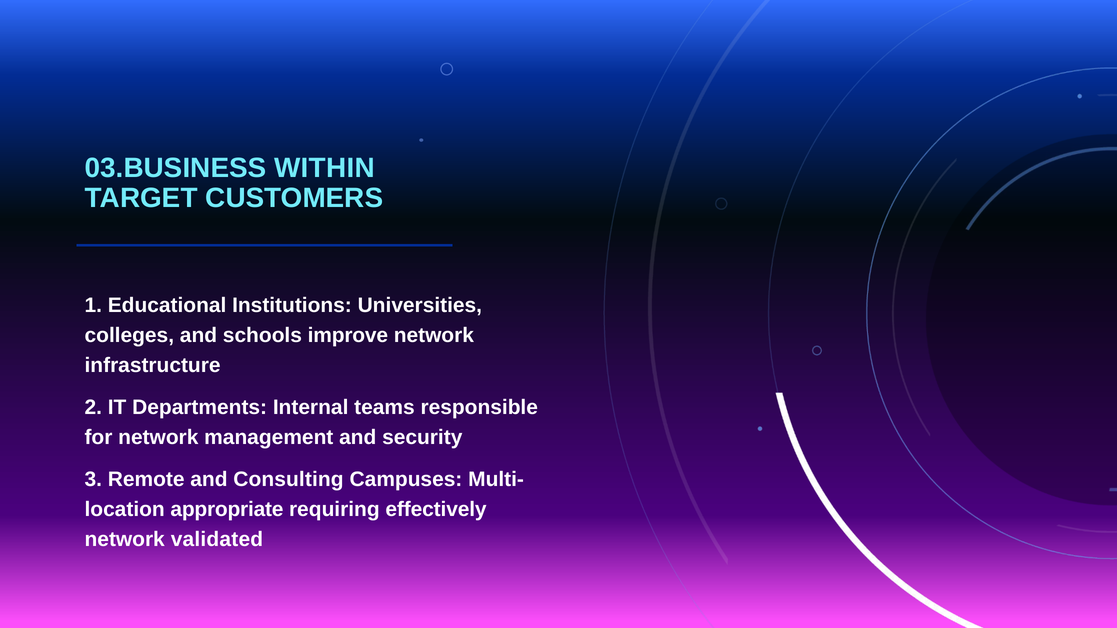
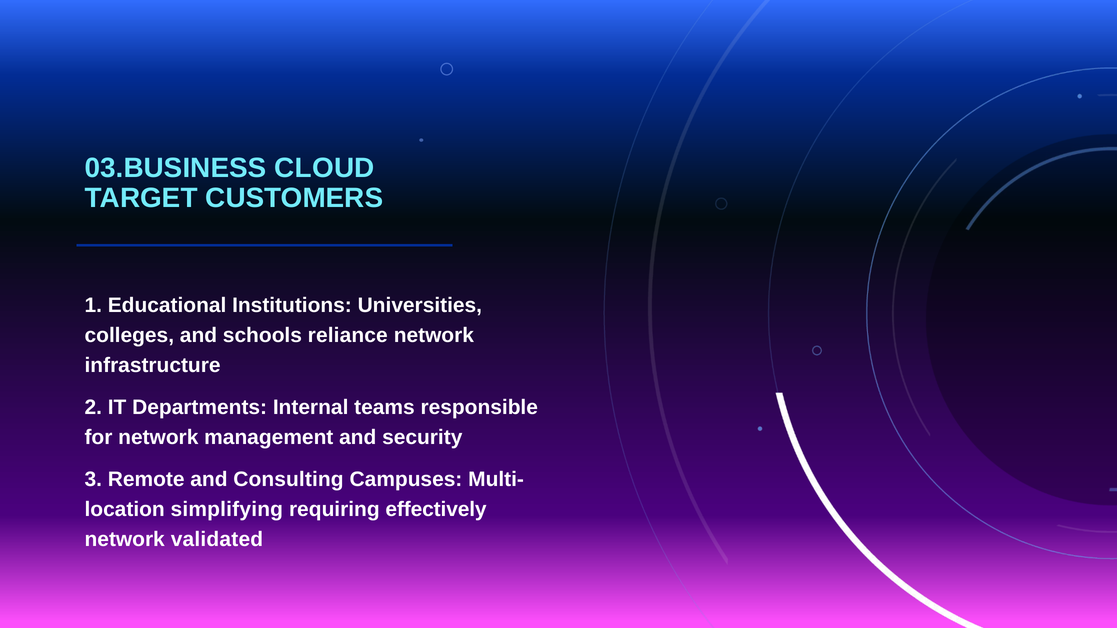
WITHIN: WITHIN -> CLOUD (324, 168)
improve: improve -> reliance (348, 335)
appropriate: appropriate -> simplifying (227, 509)
